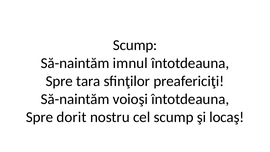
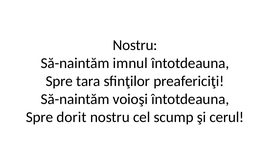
Scump: Scump -> Nostru (135, 45)
locaş: locaş -> cerul (227, 117)
